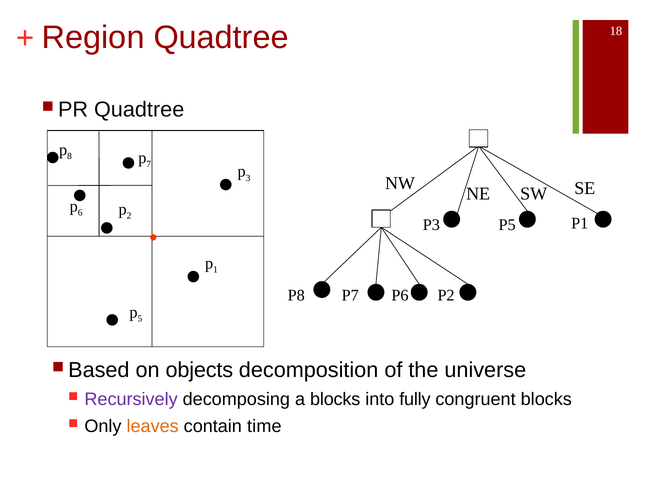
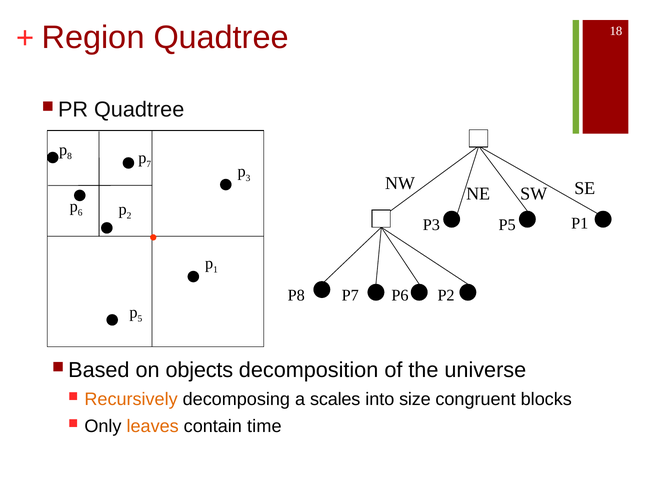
Recursively colour: purple -> orange (131, 399)
a blocks: blocks -> scales (335, 399)
fully: fully -> size (415, 399)
